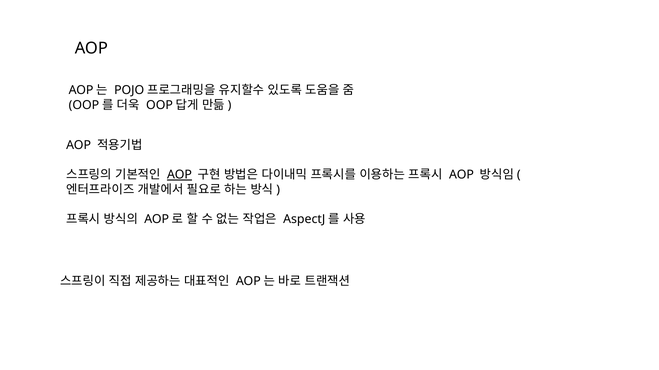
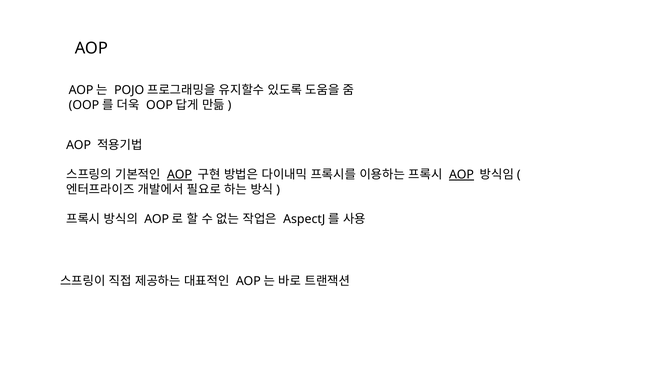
AOP underline: none -> present (461, 175)
